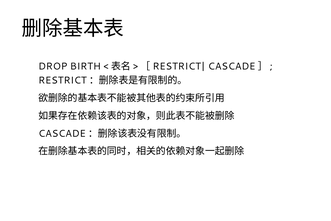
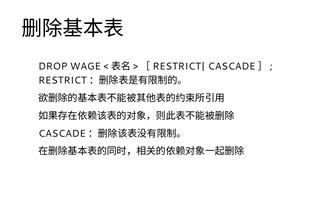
BIRTH: BIRTH -> WAGE (85, 66)
